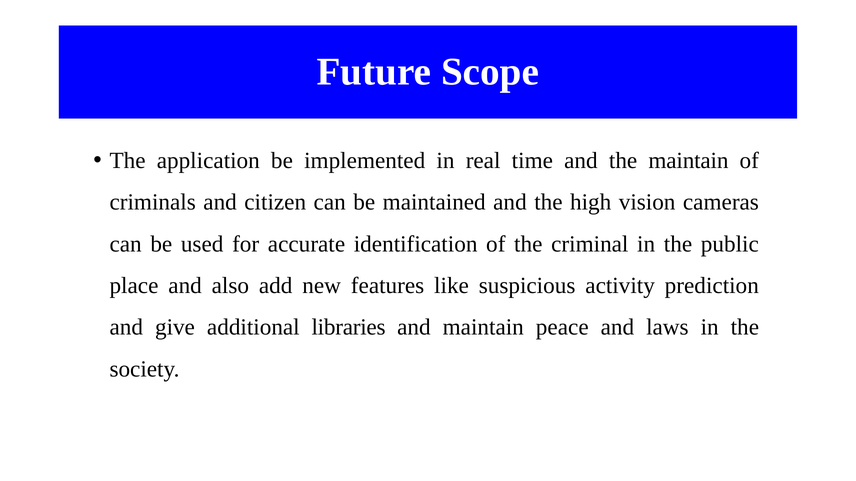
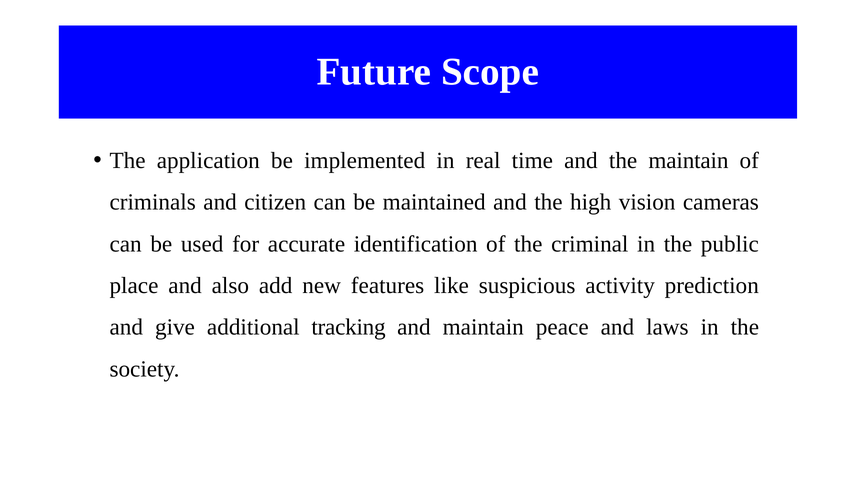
libraries: libraries -> tracking (349, 328)
